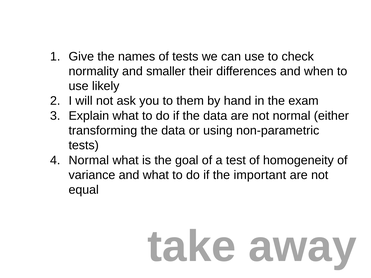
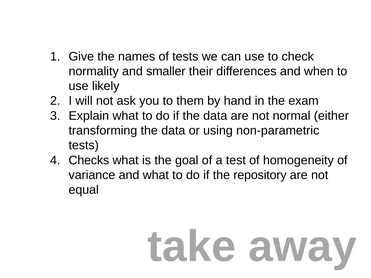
Normal: Normal -> Checks (89, 160)
important: important -> repository (260, 175)
